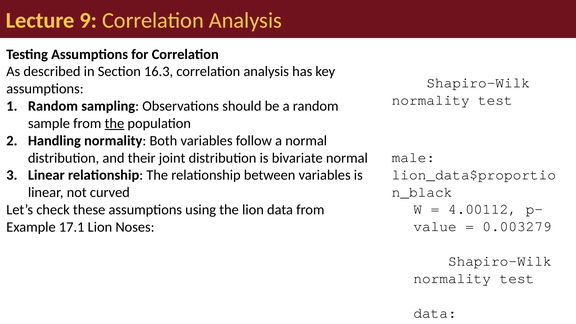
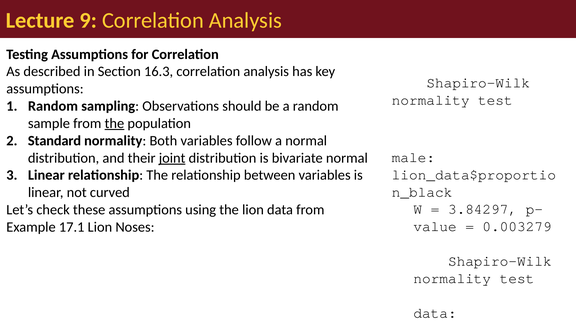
Handling: Handling -> Standard (54, 141)
joint underline: none -> present (172, 158)
4.00112: 4.00112 -> 3.84297 (483, 209)
